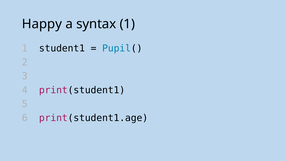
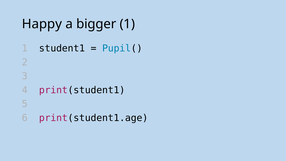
syntax: syntax -> bigger (96, 24)
